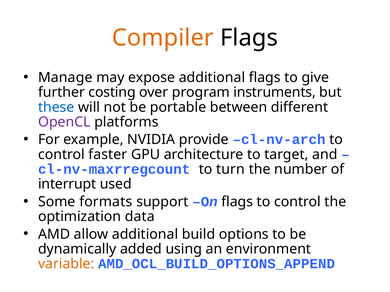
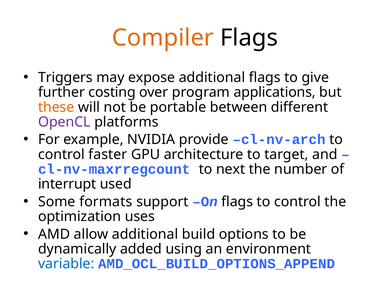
Manage: Manage -> Triggers (65, 78)
instruments: instruments -> applications (275, 92)
these colour: blue -> orange (56, 107)
turn: turn -> next (231, 170)
data: data -> uses (140, 217)
variable colour: orange -> blue (66, 264)
